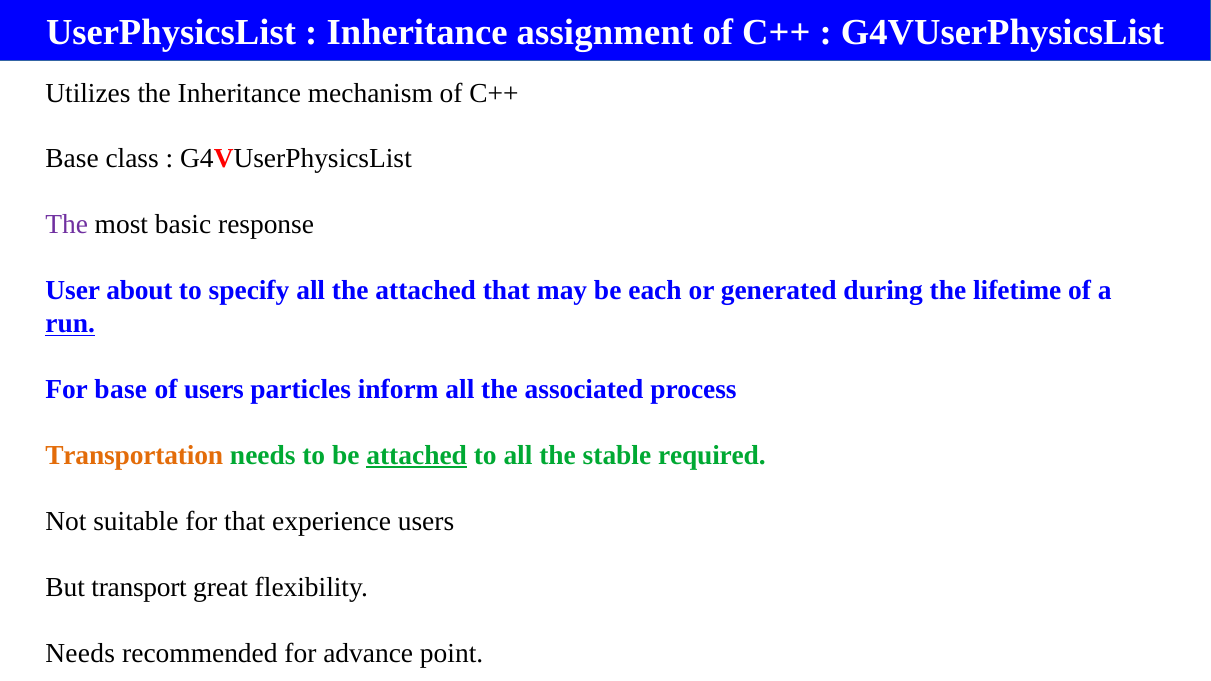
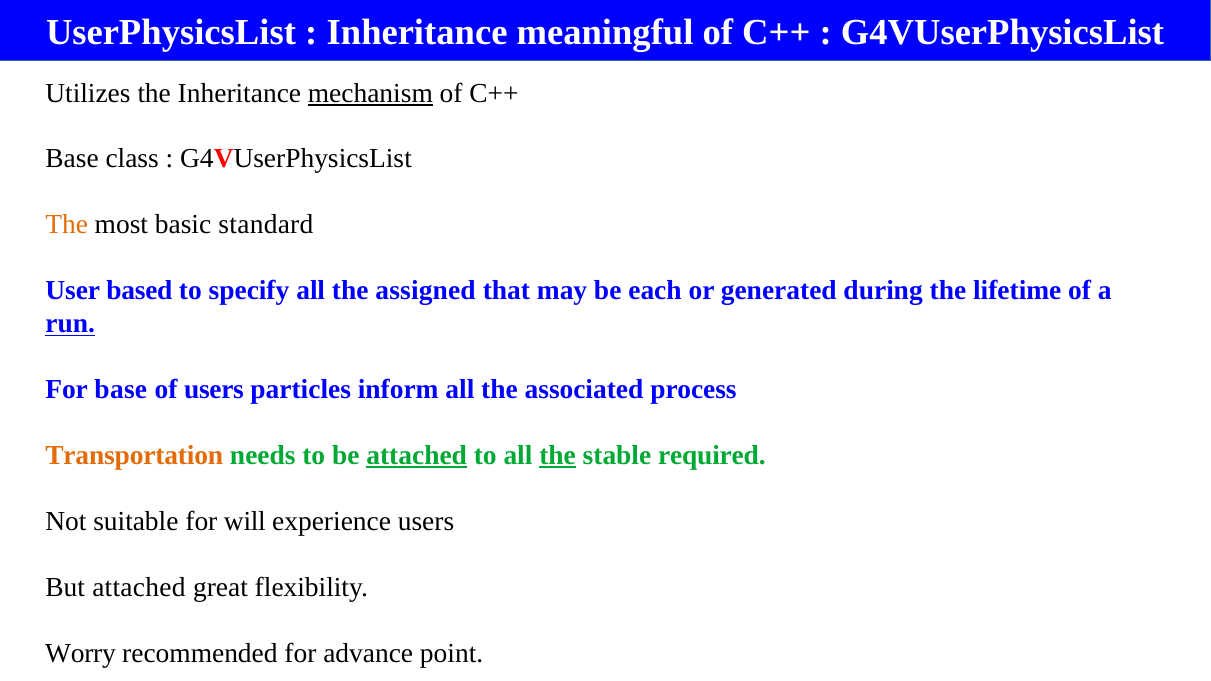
assignment: assignment -> meaningful (605, 33)
mechanism underline: none -> present (370, 93)
The colour: purple -> orange (67, 225)
response: response -> standard (266, 225)
about: about -> based (139, 291)
the attached: attached -> assigned (426, 291)
the underline: none -> present (558, 455)
for that: that -> will (245, 521)
But transport: transport -> attached (139, 587)
Needs: Needs -> Worry (81, 653)
